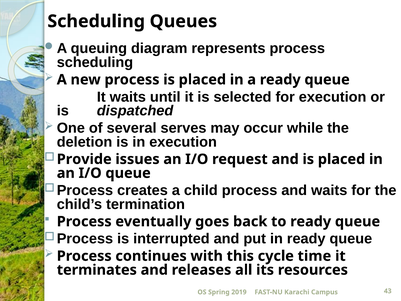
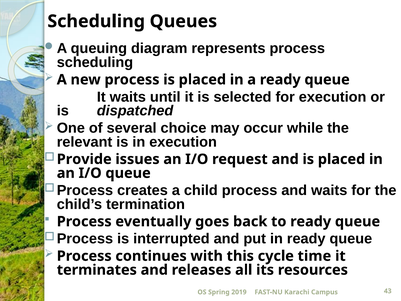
serves: serves -> choice (183, 128)
deletion: deletion -> relevant (85, 142)
